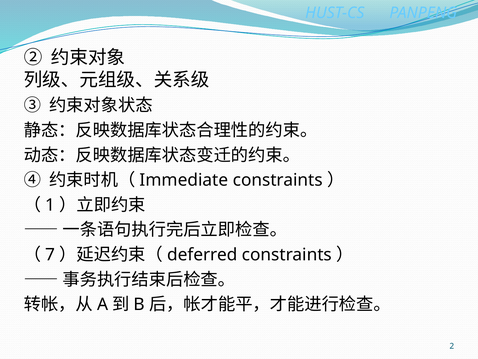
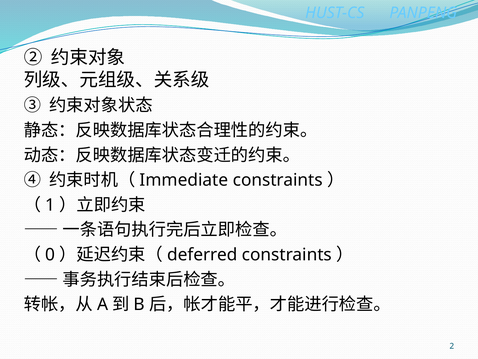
7: 7 -> 0 (50, 254)
